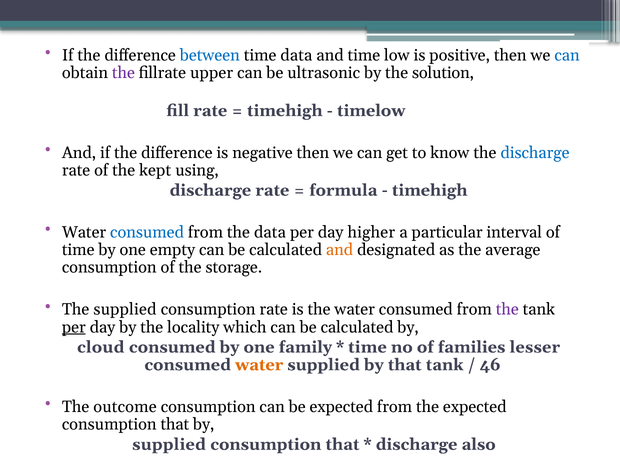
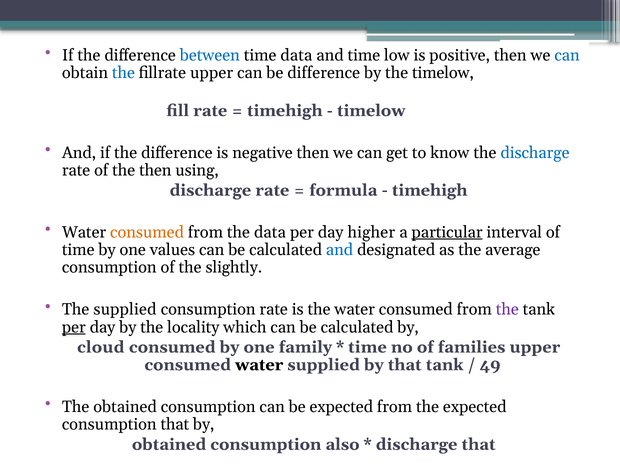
the colour: purple -> blue (123, 73)
be ultrasonic: ultrasonic -> difference (324, 73)
the solution: solution -> timelow (443, 73)
the kept: kept -> then (155, 170)
consumed colour: blue -> orange (147, 232)
particular underline: none -> present (447, 232)
empty: empty -> values (172, 250)
and colour: orange -> blue (340, 250)
storage: storage -> slightly (234, 268)
families lesser: lesser -> upper (535, 347)
water colour: orange -> black (259, 365)
46: 46 -> 49 (490, 365)
The outcome: outcome -> obtained (125, 407)
supplied: supplied -> obtained (169, 444)
that: that -> also (343, 444)
discharge also: also -> that (479, 444)
